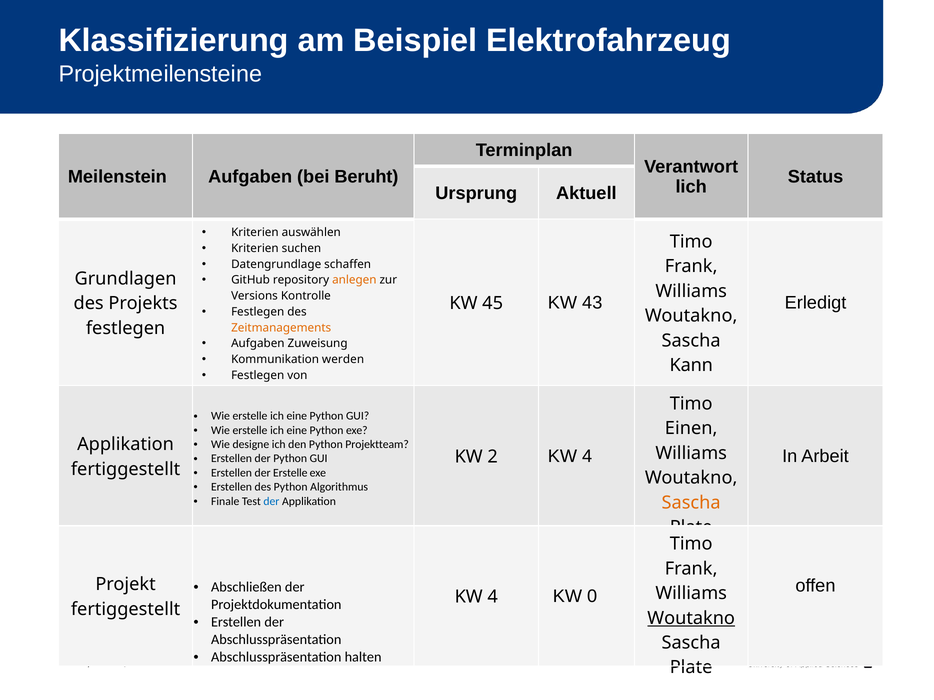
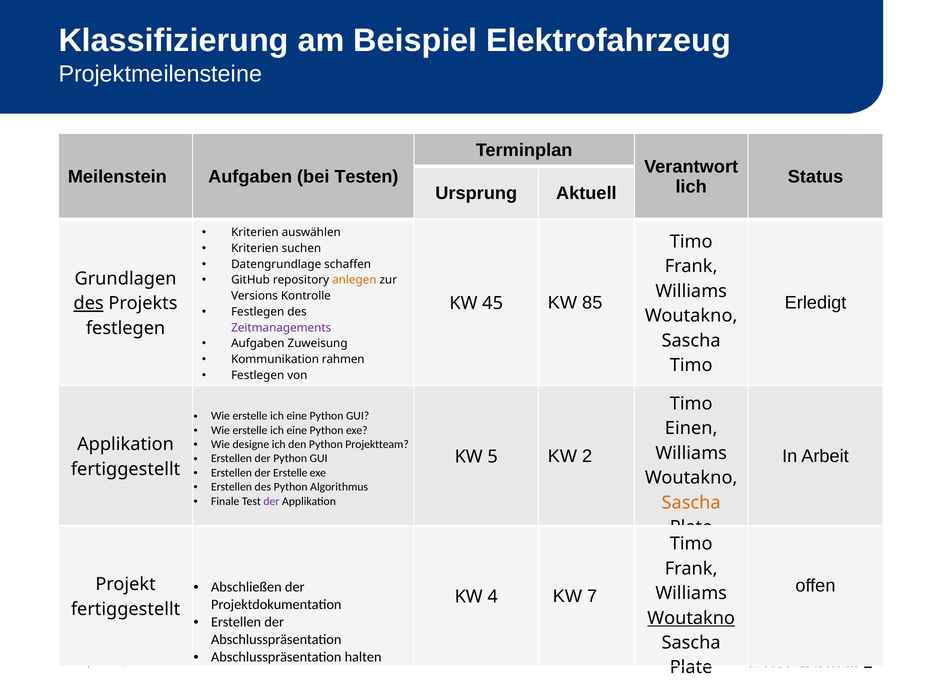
Beruht: Beruht -> Testen (366, 177)
des underline: none -> present (89, 304)
43: 43 -> 85 (592, 303)
Zeitmanagements colour: orange -> purple (281, 328)
werden: werden -> rahmen (343, 360)
Kann: Kann -> Timo (691, 366)
2: 2 -> 5 (493, 457)
4: 4 -> 2 (587, 456)
der colour: blue -> purple (271, 502)
0: 0 -> 7 (592, 597)
